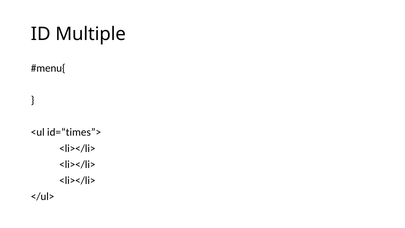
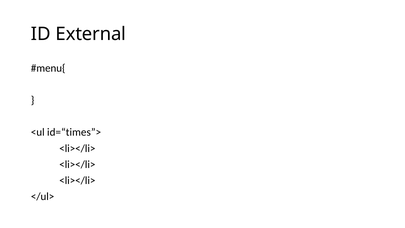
Multiple: Multiple -> External (91, 34)
